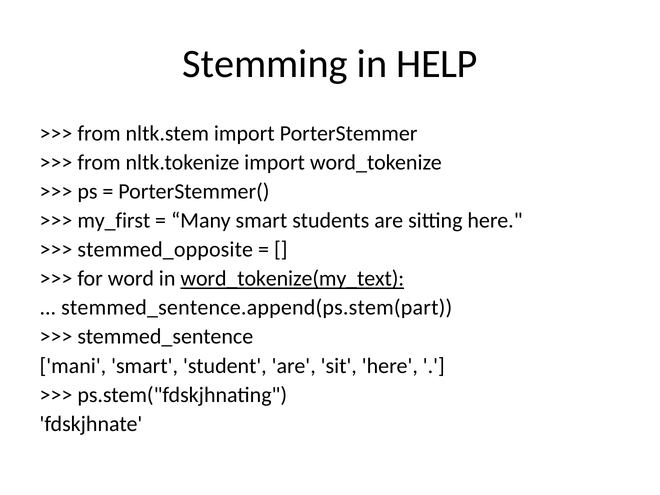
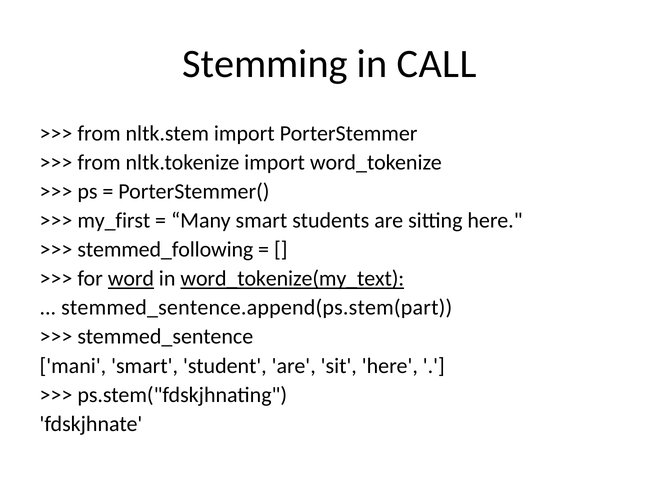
HELP: HELP -> CALL (437, 64)
stemmed_opposite: stemmed_opposite -> stemmed_following (165, 250)
word underline: none -> present (131, 279)
